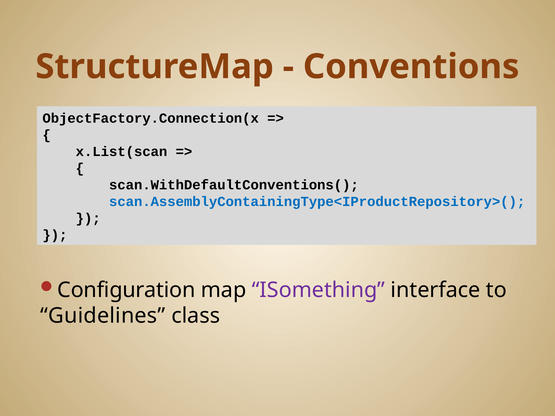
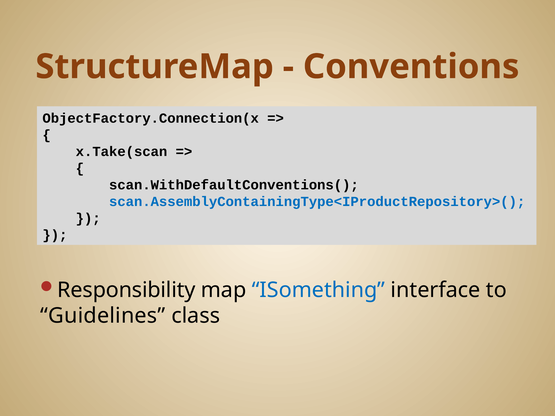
x.List(scan: x.List(scan -> x.Take(scan (122, 152)
Configuration: Configuration -> Responsibility (126, 290)
ISomething colour: purple -> blue (318, 290)
